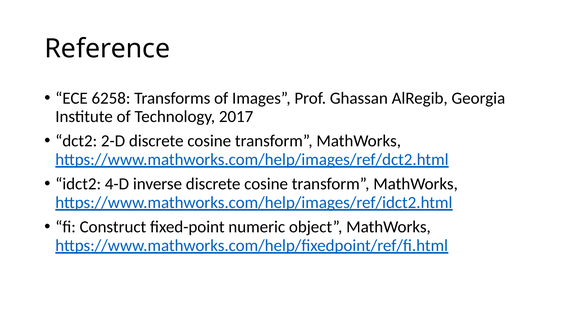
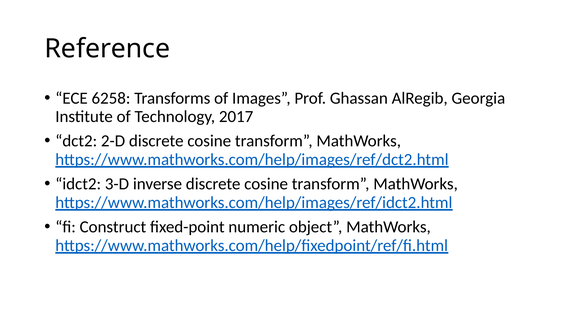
4-D: 4-D -> 3-D (117, 184)
